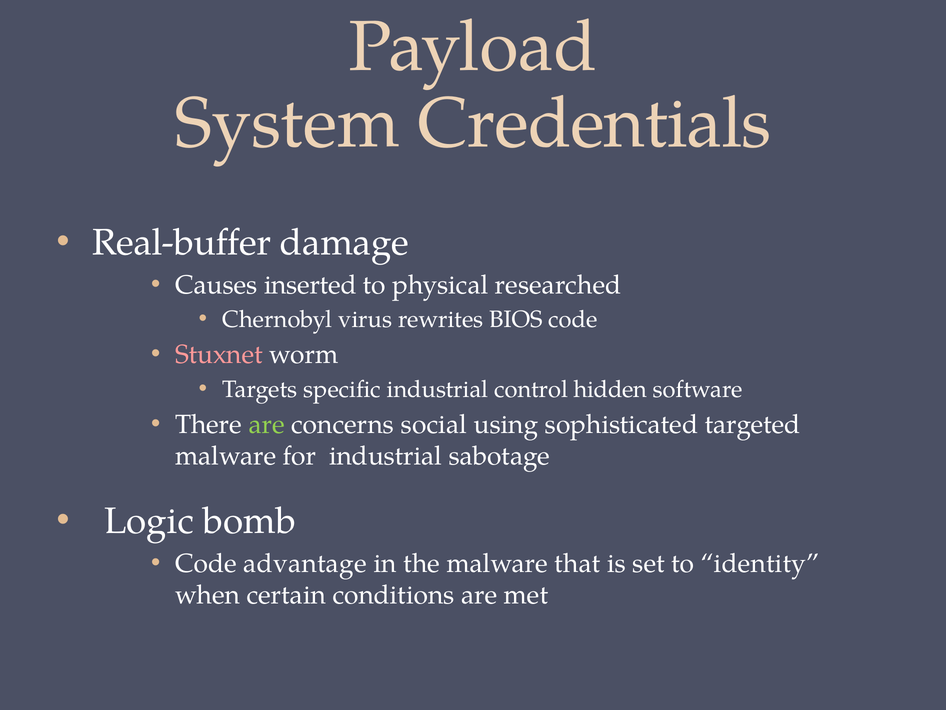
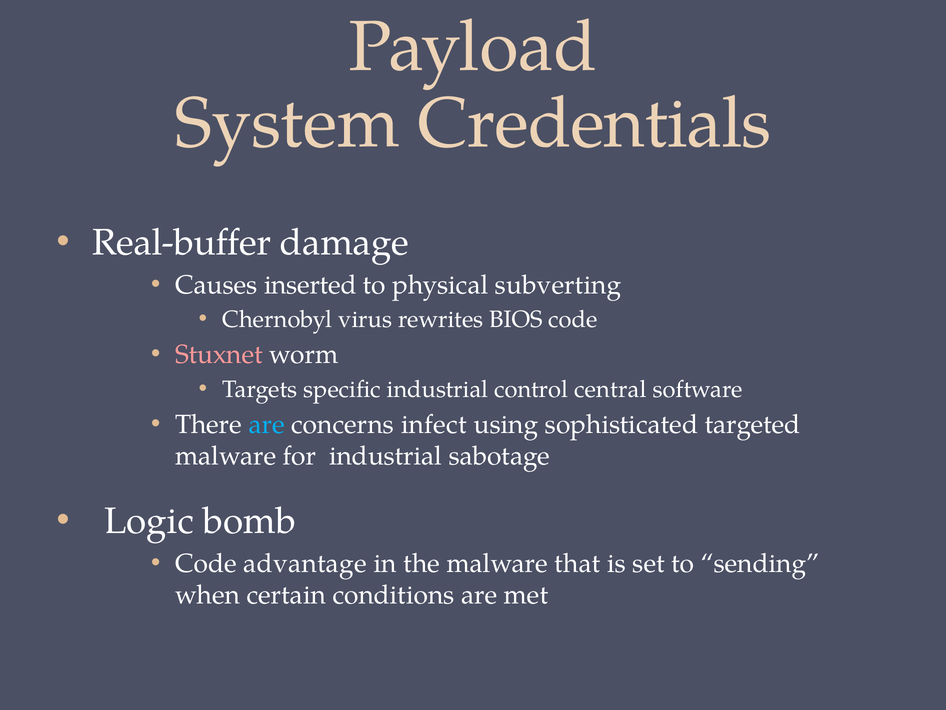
researched: researched -> subverting (558, 285)
hidden: hidden -> central (610, 389)
are colour: light green -> light blue (267, 424)
social: social -> infect (434, 424)
identity: identity -> sending (760, 563)
